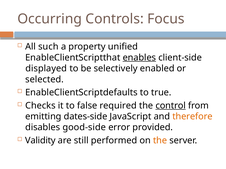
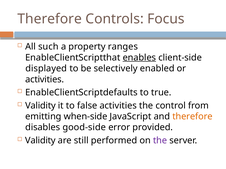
Occurring: Occurring -> Therefore (50, 19)
unified: unified -> ranges (123, 47)
selected: selected -> activities (45, 80)
Checks: Checks -> Validity (40, 106)
false required: required -> activities (118, 106)
control underline: present -> none (171, 106)
dates-side: dates-side -> when-side (86, 117)
the colour: orange -> purple (160, 141)
